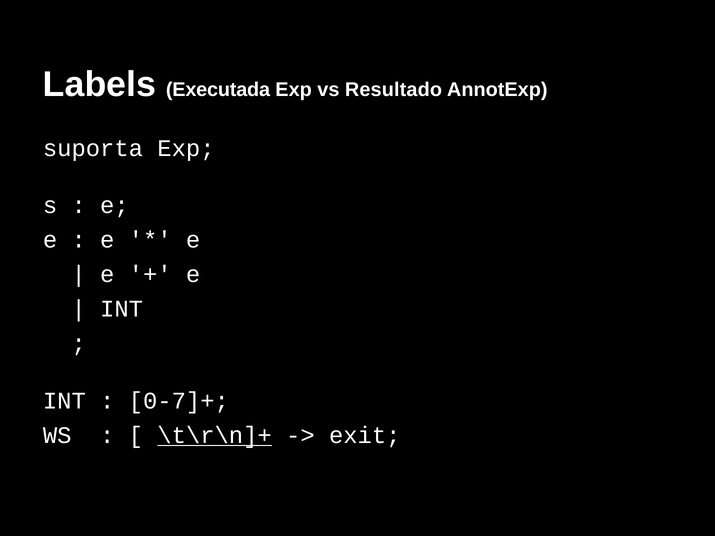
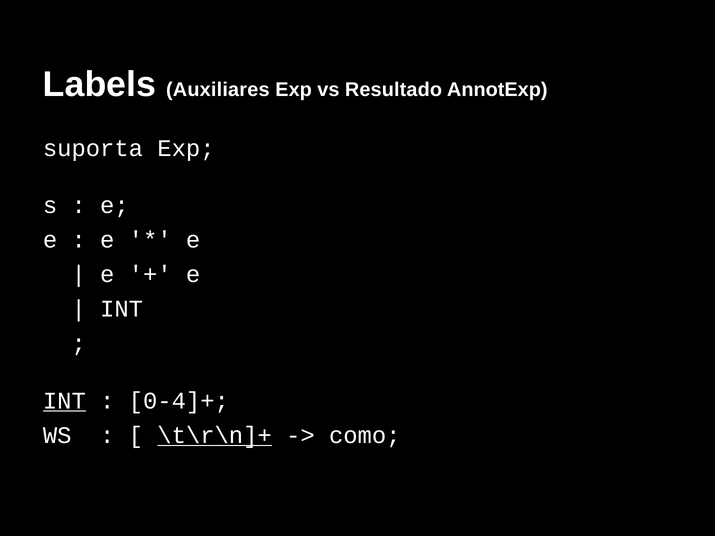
Executada: Executada -> Auxiliares (218, 90)
INT underline: none -> present (64, 401)
0-7]+: 0-7]+ -> 0-4]+ (179, 401)
exit: exit -> como (365, 435)
